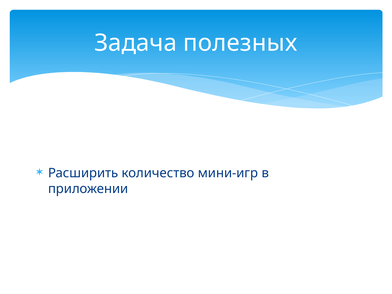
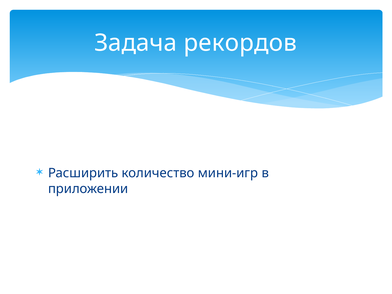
полезных: полезных -> рекордов (240, 43)
